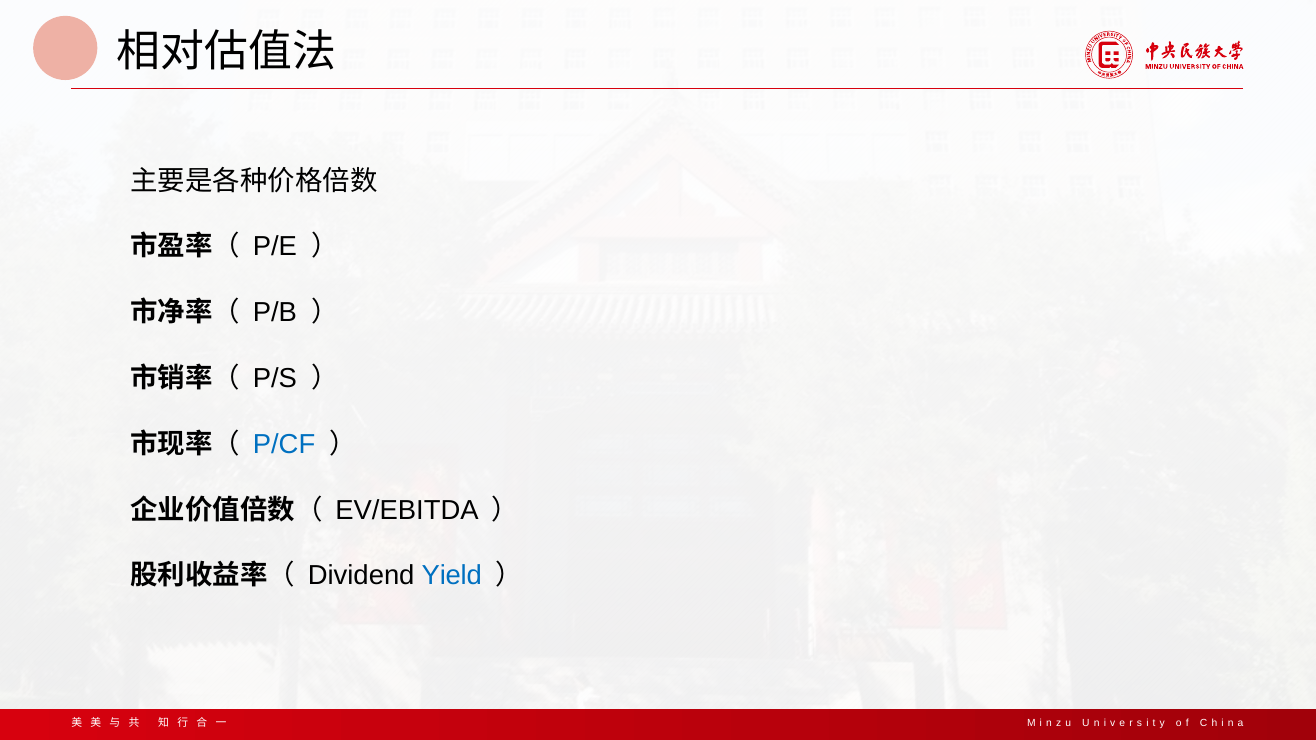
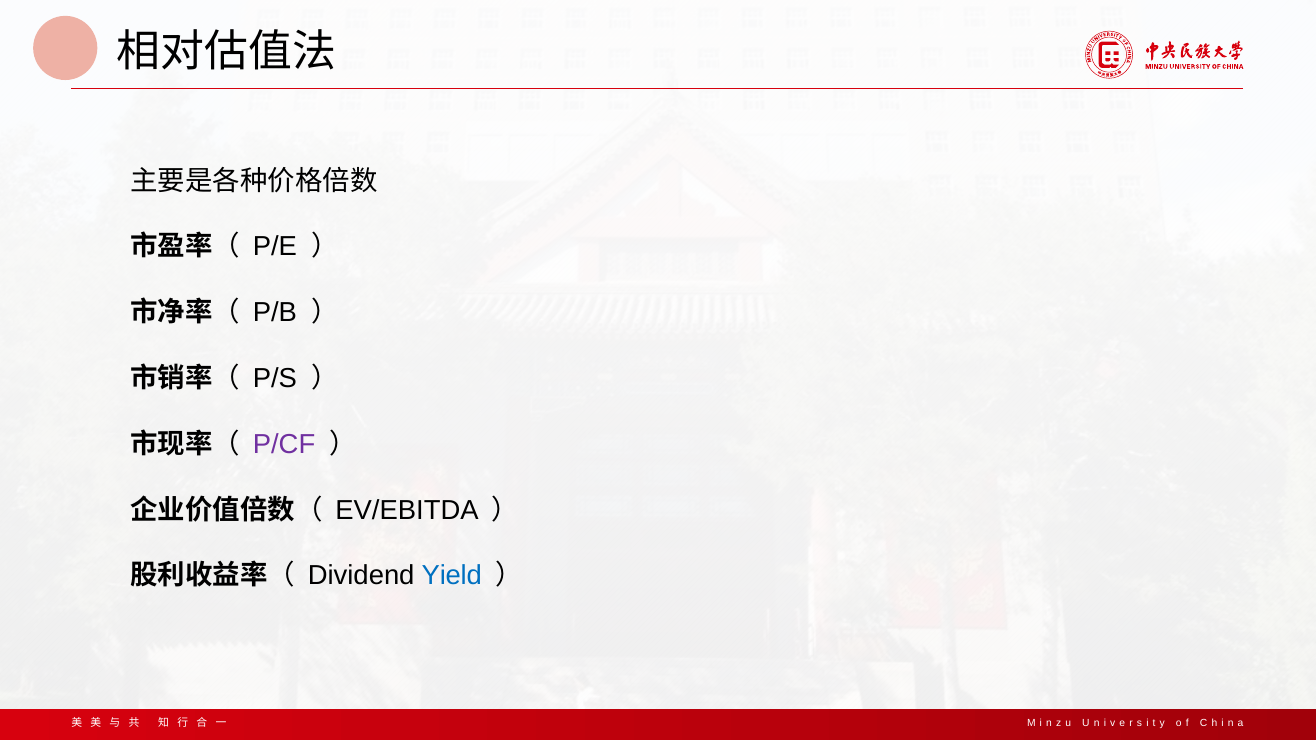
P/CF colour: blue -> purple (284, 444)
